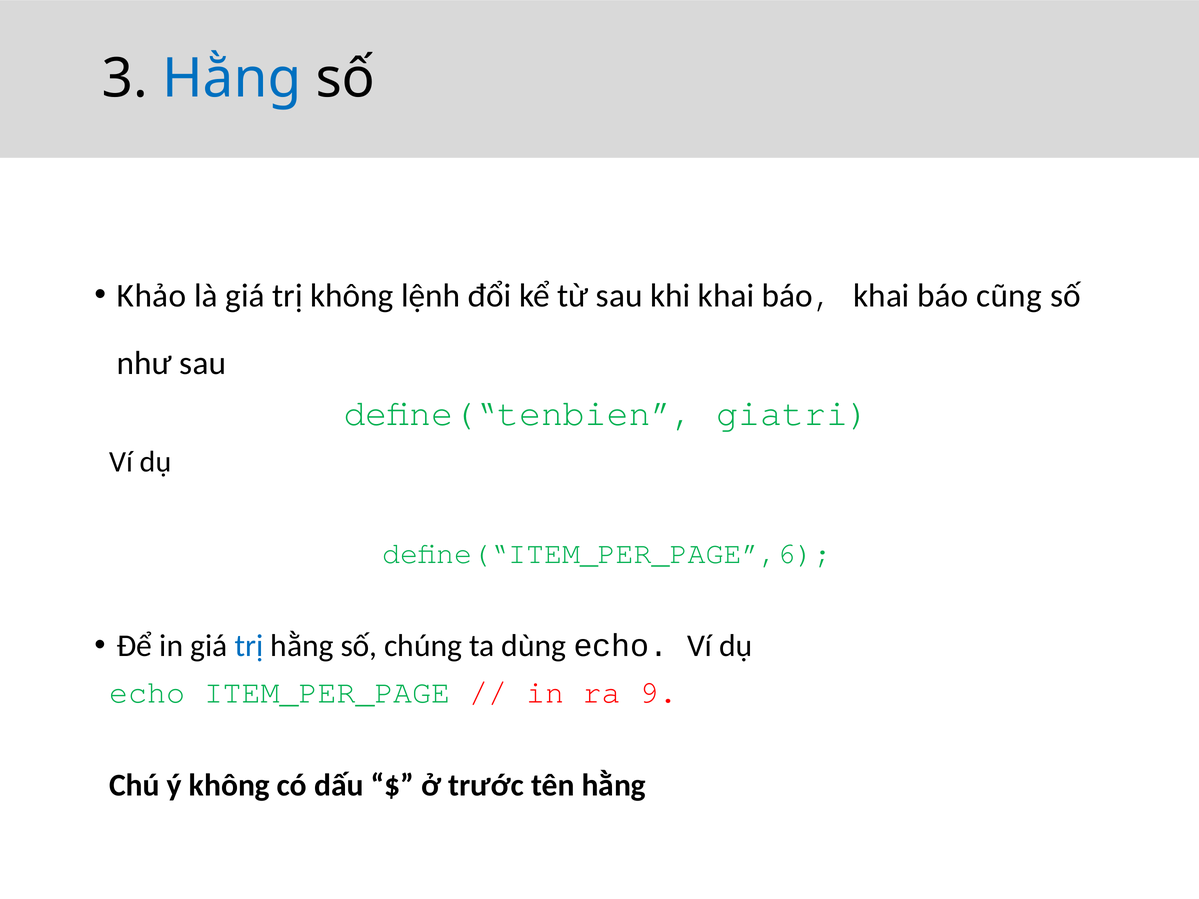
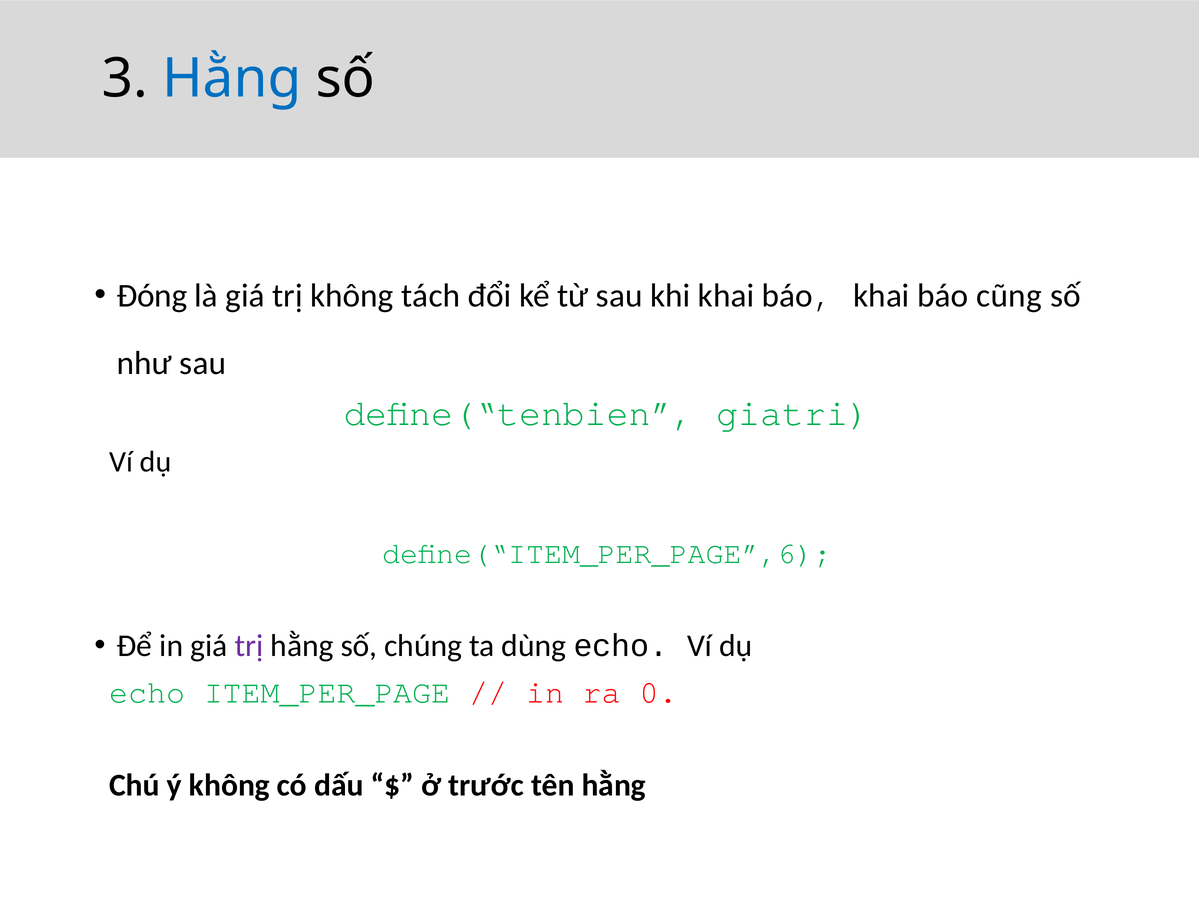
Khảo: Khảo -> Đóng (152, 296)
lệnh: lệnh -> tách (431, 296)
trị colour: blue -> purple (249, 646)
9: 9 -> 0 (659, 692)
